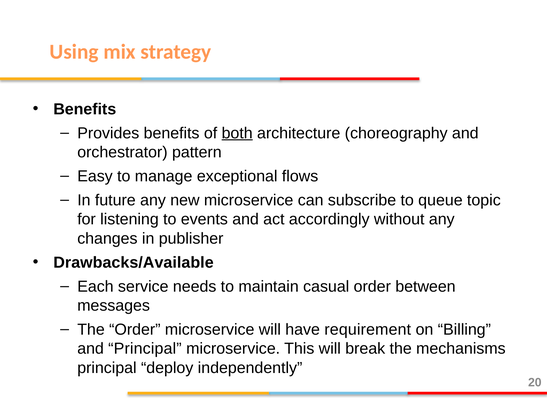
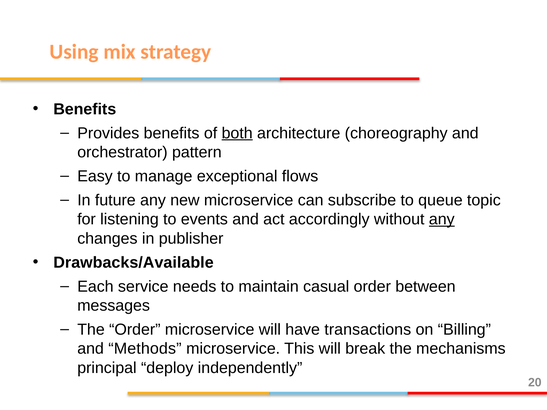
any underline: none -> present (442, 219)
requirement: requirement -> transactions (368, 330)
and Principal: Principal -> Methods (145, 349)
